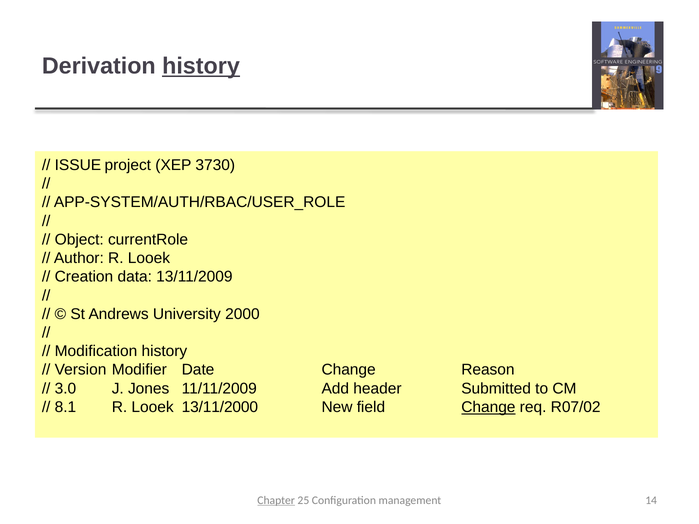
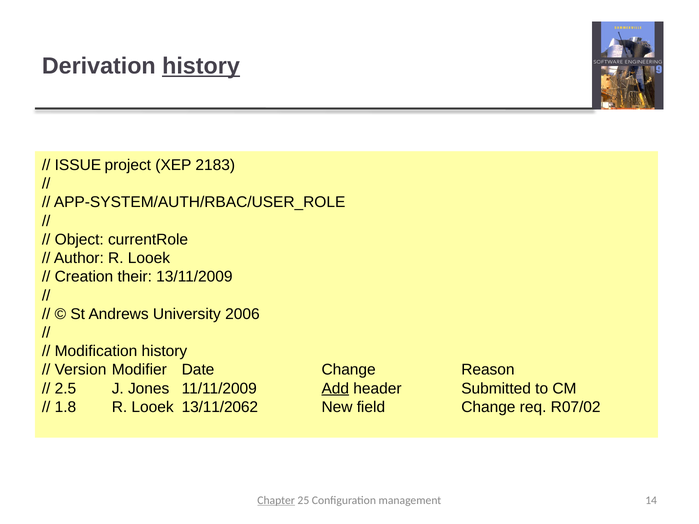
3730: 3730 -> 2183 (215, 165)
data: data -> their (135, 277)
2000: 2000 -> 2006 (242, 314)
3.0: 3.0 -> 2.5 (65, 389)
Add underline: none -> present (335, 389)
8.1: 8.1 -> 1.8 (65, 407)
13/11/2000: 13/11/2000 -> 13/11/2062 (220, 407)
Change underline: present -> none (488, 407)
